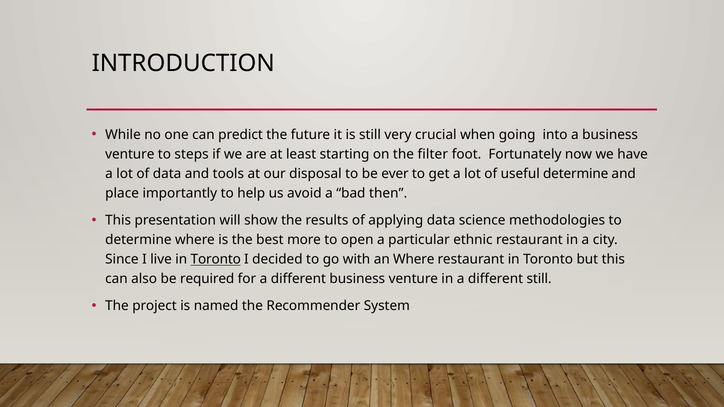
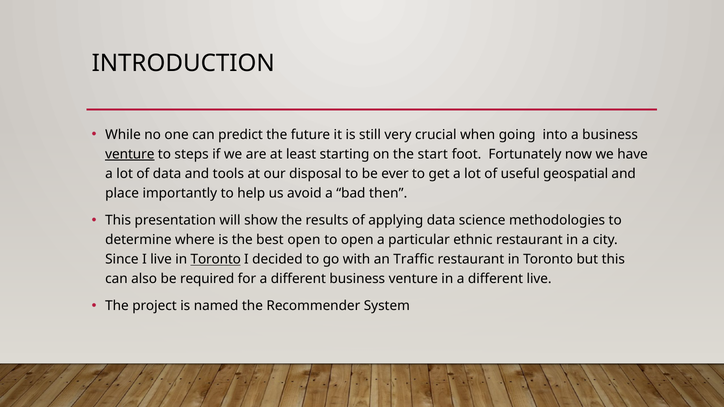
venture underline: none -> present (130, 154)
filter: filter -> start (433, 154)
useful determine: determine -> geospatial (576, 174)
best more: more -> open (304, 240)
an Where: Where -> Traffic (414, 260)
different still: still -> live (539, 279)
